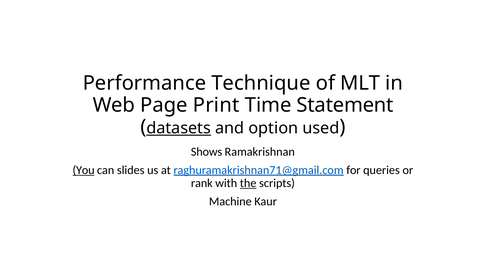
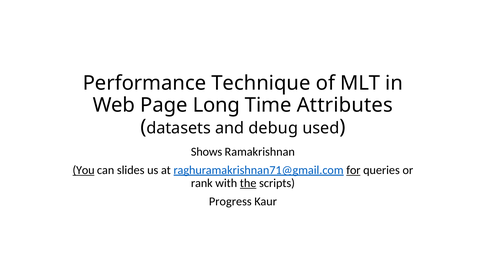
Print: Print -> Long (216, 105)
Statement: Statement -> Attributes (345, 105)
datasets underline: present -> none (179, 128)
option: option -> debug (273, 128)
for underline: none -> present (353, 170)
Machine: Machine -> Progress (230, 202)
